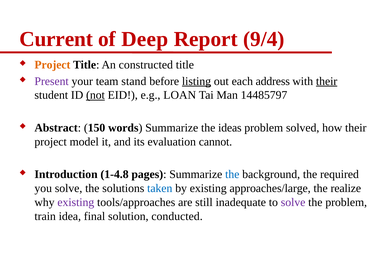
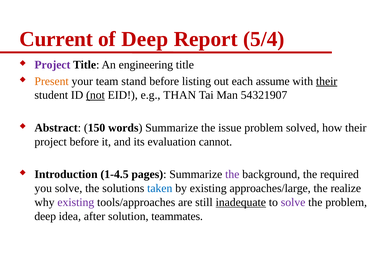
9/4: 9/4 -> 5/4 (264, 39)
Project colour: orange -> purple (52, 65)
constructed: constructed -> engineering (146, 65)
Present colour: purple -> orange (52, 81)
listing underline: present -> none (196, 81)
address: address -> assume (273, 81)
LOAN: LOAN -> THAN (180, 95)
14485797: 14485797 -> 54321907 (264, 95)
ideas: ideas -> issue (230, 128)
project model: model -> before (84, 142)
1-4.8: 1-4.8 -> 1-4.5 (115, 174)
the colour: blue -> purple (232, 174)
inadequate underline: none -> present (241, 202)
train: train -> deep (45, 216)
final: final -> after (95, 216)
conducted: conducted -> teammates (177, 216)
